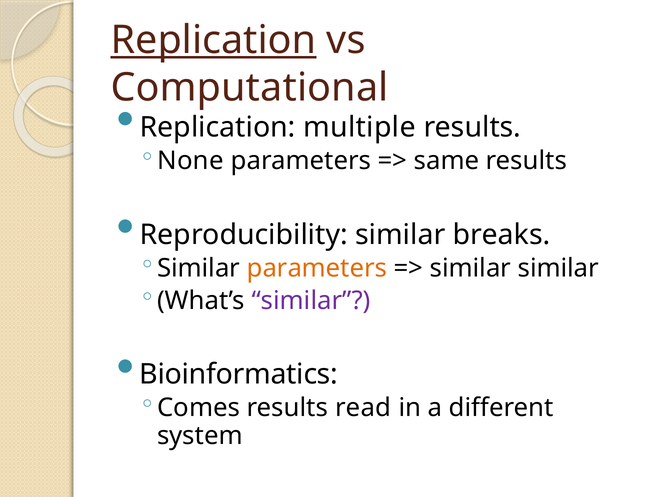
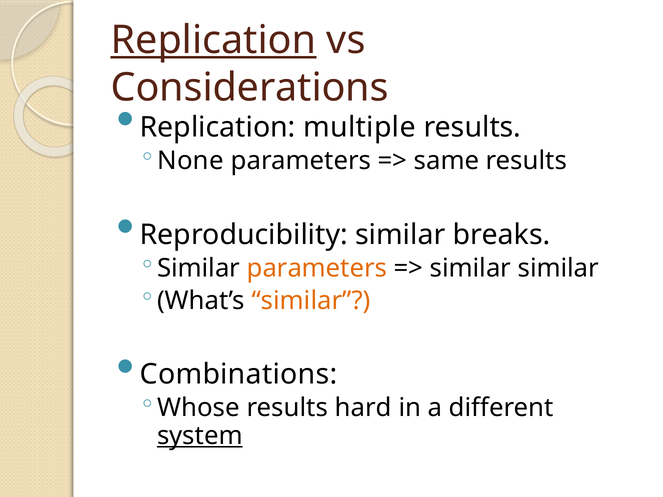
Computational: Computational -> Considerations (250, 88)
similar colour: purple -> orange (311, 301)
Bioinformatics: Bioinformatics -> Combinations (238, 375)
Comes: Comes -> Whose (199, 408)
read: read -> hard (363, 408)
system underline: none -> present (200, 436)
